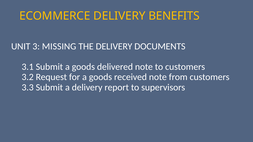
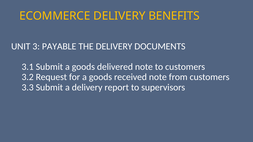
MISSING: MISSING -> PAYABLE (59, 46)
